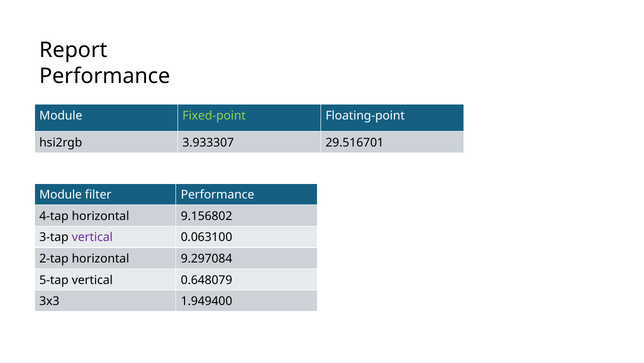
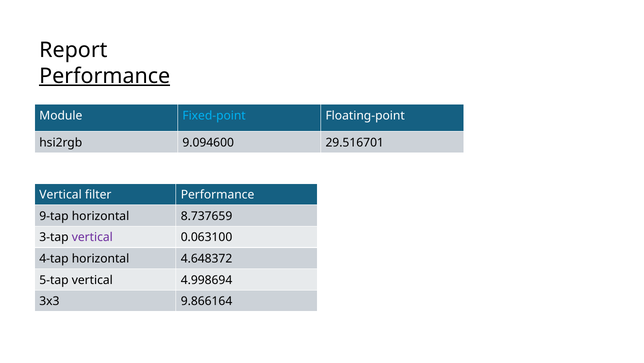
Performance underline: none -> present (105, 76)
Fixed-point colour: light green -> light blue (214, 115)
3.933307: 3.933307 -> 9.094600 (208, 142)
Module: Module -> Vertical (61, 194)
4-tap: 4-tap -> 9-tap (54, 216)
9.156802: 9.156802 -> 8.737659 (207, 216)
2-tap: 2-tap -> 4-tap (54, 258)
9.297084: 9.297084 -> 4.648372 (207, 258)
0.648079: 0.648079 -> 4.998694 (207, 280)
1.949400: 1.949400 -> 9.866164 (207, 301)
